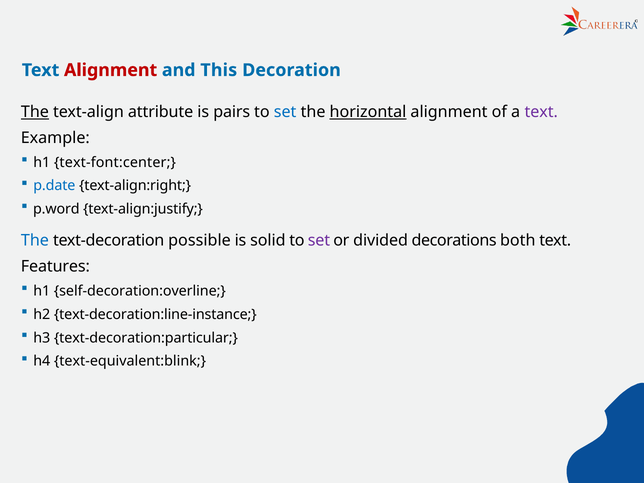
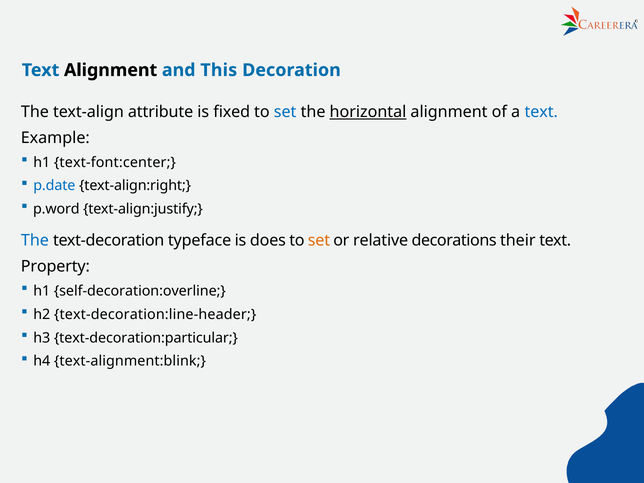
Alignment colour: red -> black (111, 70)
The underline: present -> none (35, 112)
pairs: pairs -> ﬁxed (232, 112)
text colour: purple -> blue (541, 112)
possible: possible -> typeface (200, 241)
solid: solid -> does (268, 241)
set colour: purple -> orange (319, 241)
divided: divided -> relative (381, 241)
both: both -> their (518, 241)
Features: Features -> Property (55, 267)
text-decoration:line-instance: text-decoration:line-instance -> text-decoration:line-header (155, 314)
text-equivalent:blink: text-equivalent:blink -> text-alignment:blink (130, 361)
